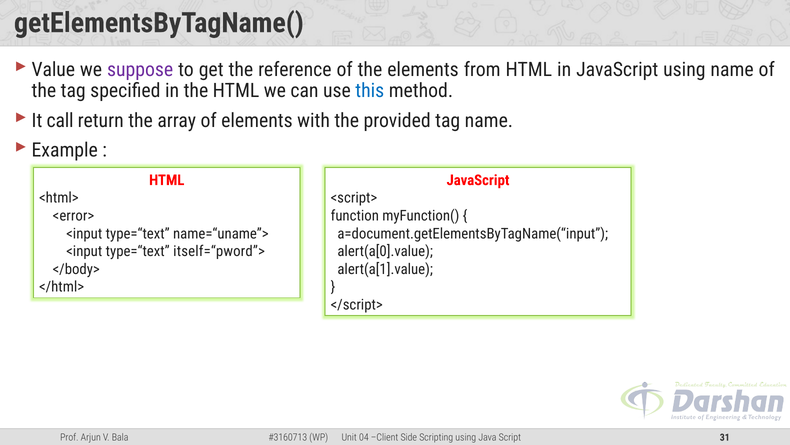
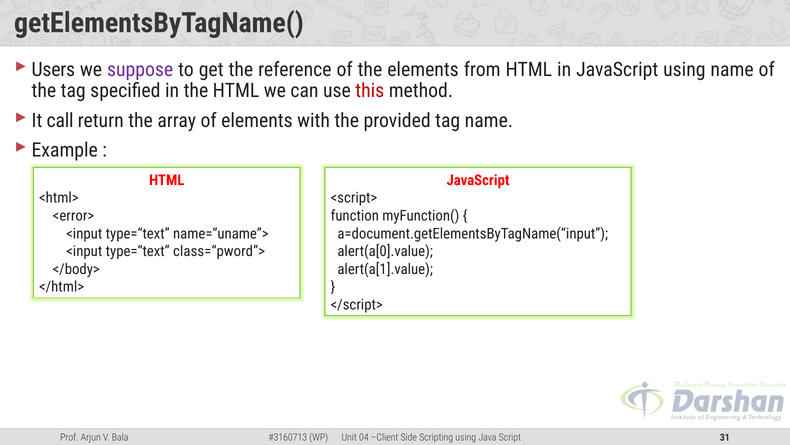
Value: Value -> Users (53, 69)
this colour: blue -> red (370, 91)
itself=“pword”>: itself=“pword”> -> class=“pword”> (219, 251)
